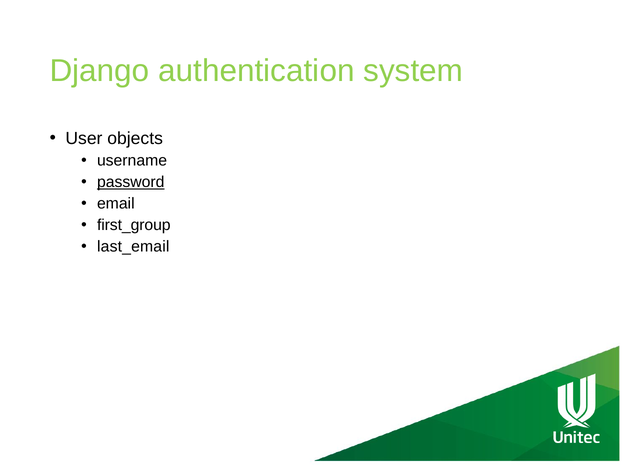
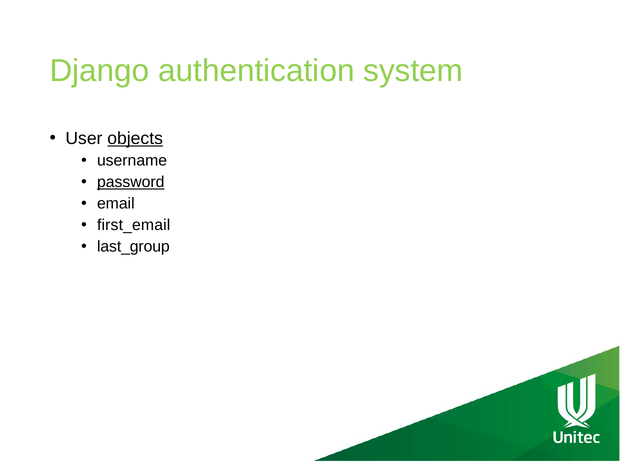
objects underline: none -> present (135, 138)
first_group: first_group -> first_email (134, 225)
last_email: last_email -> last_group (133, 247)
